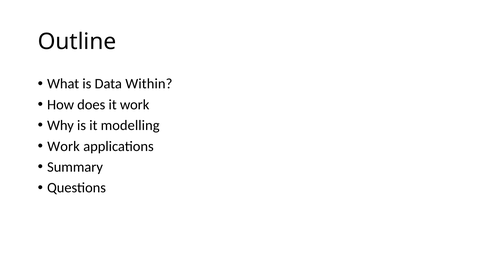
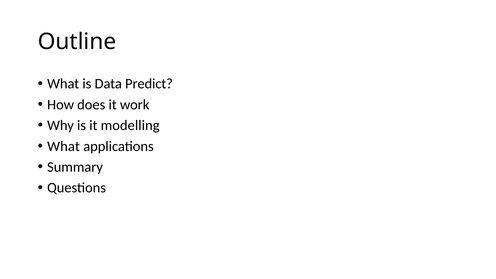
Within: Within -> Predict (149, 84)
Work: Work -> What (64, 146)
